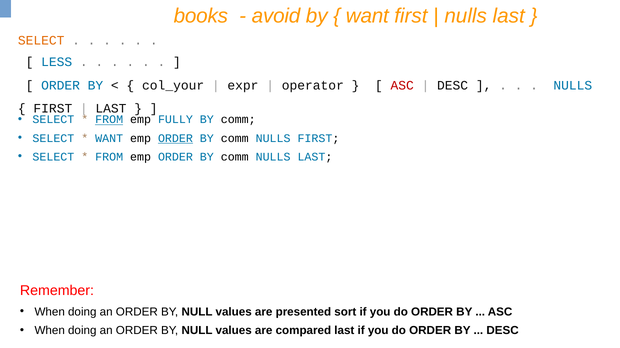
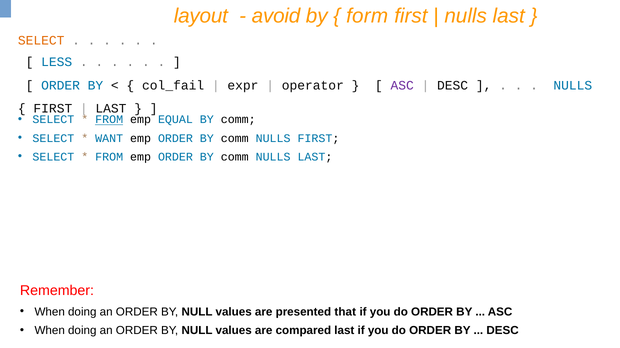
books: books -> layout (201, 16)
want: want -> form (367, 16)
col_your: col_your -> col_fail (173, 86)
ASC colour: red -> purple (402, 86)
FULLY: FULLY -> EQUAL (175, 120)
ORDER underline: present -> none (175, 139)
sort: sort -> that (345, 312)
